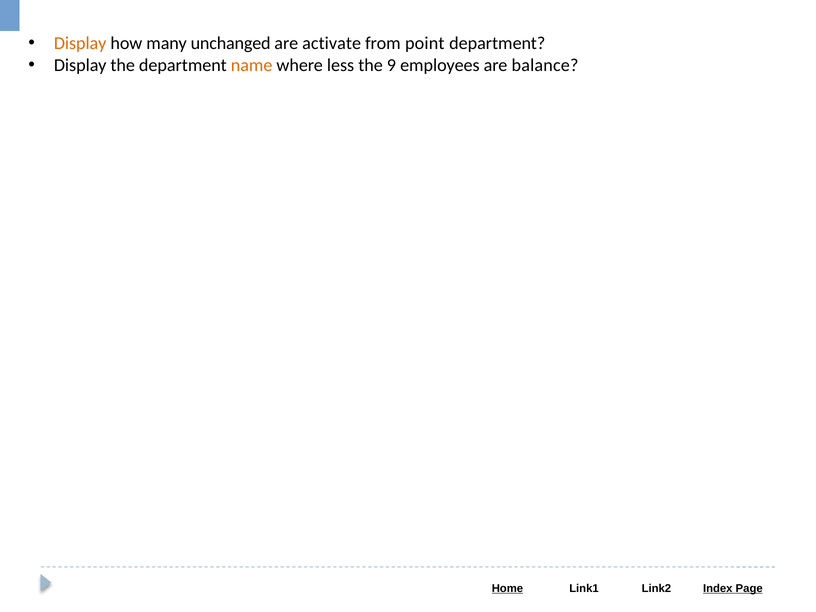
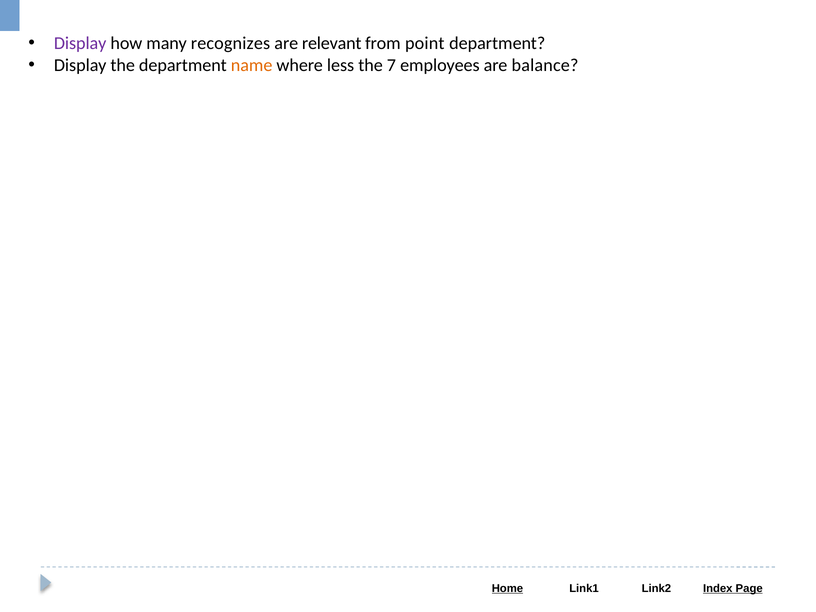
Display colour: orange -> purple (80, 43)
unchanged: unchanged -> recognizes (230, 43)
activate: activate -> relevant (332, 43)
9: 9 -> 7 (391, 65)
